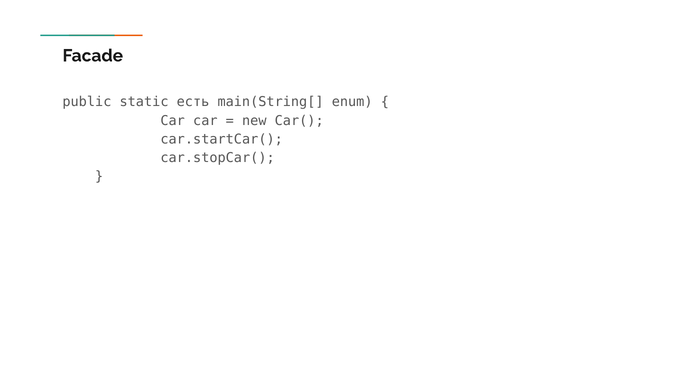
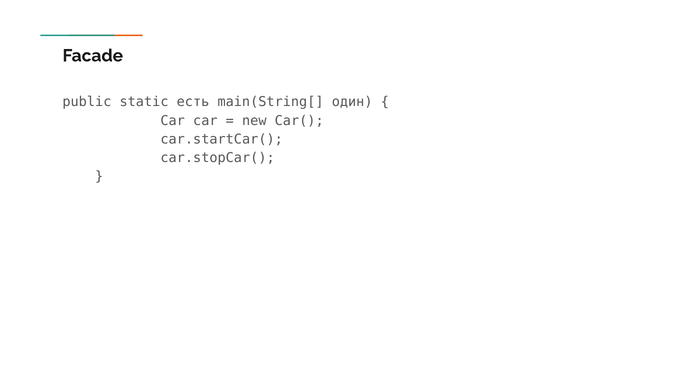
enum: enum -> один (352, 102)
